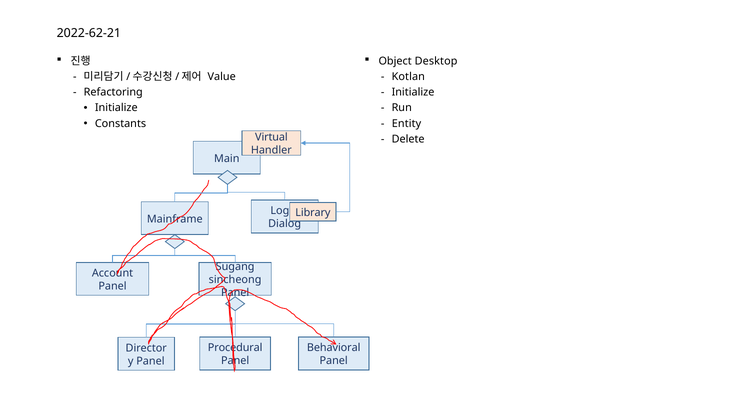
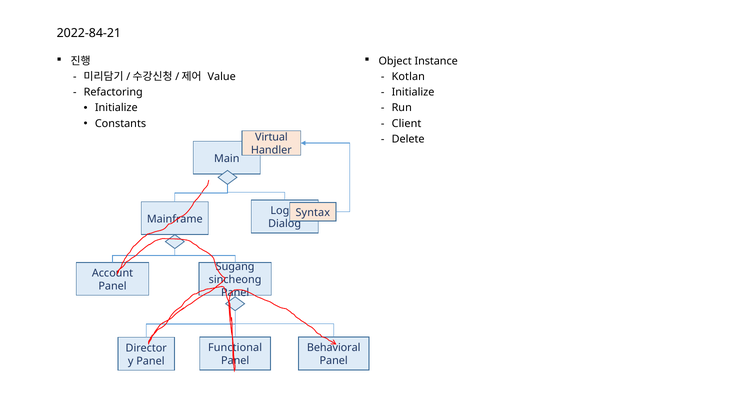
2022-62-21: 2022-62-21 -> 2022-84-21 (89, 33)
Desktop: Desktop -> Instance (436, 61)
Entity: Entity -> Client (407, 123)
Library: Library -> Syntax (313, 213)
Procedural: Procedural -> Functional (235, 348)
